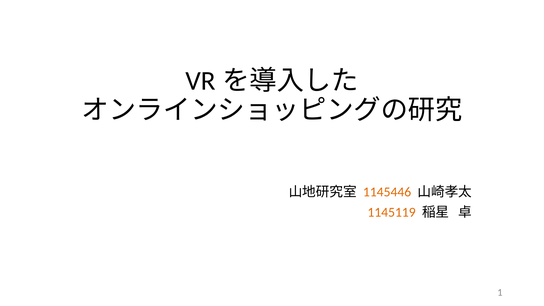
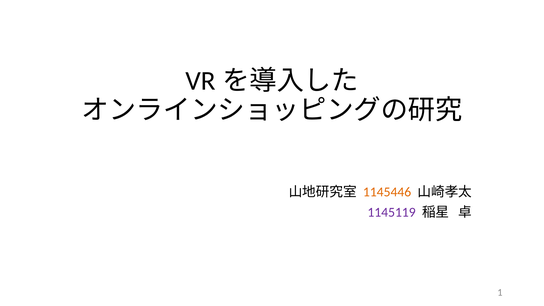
1145119 colour: orange -> purple (392, 212)
